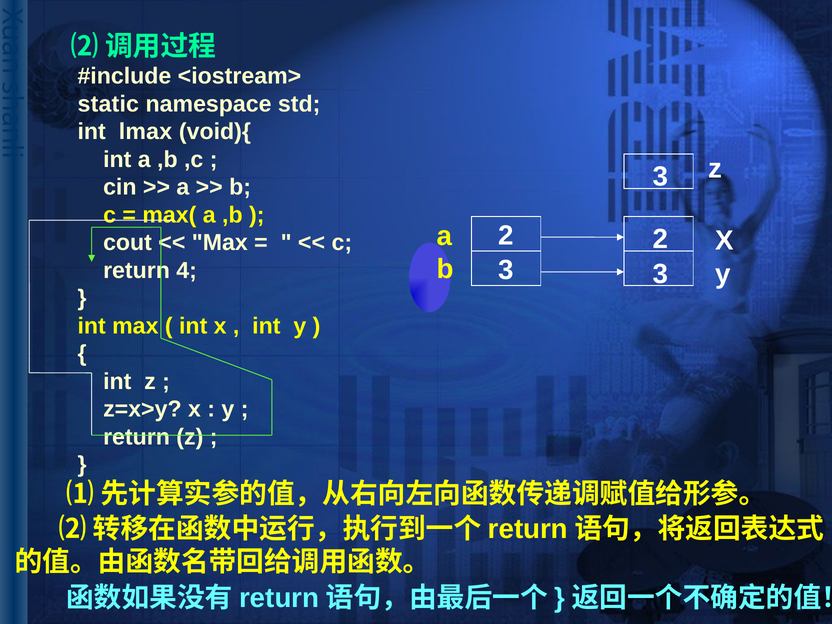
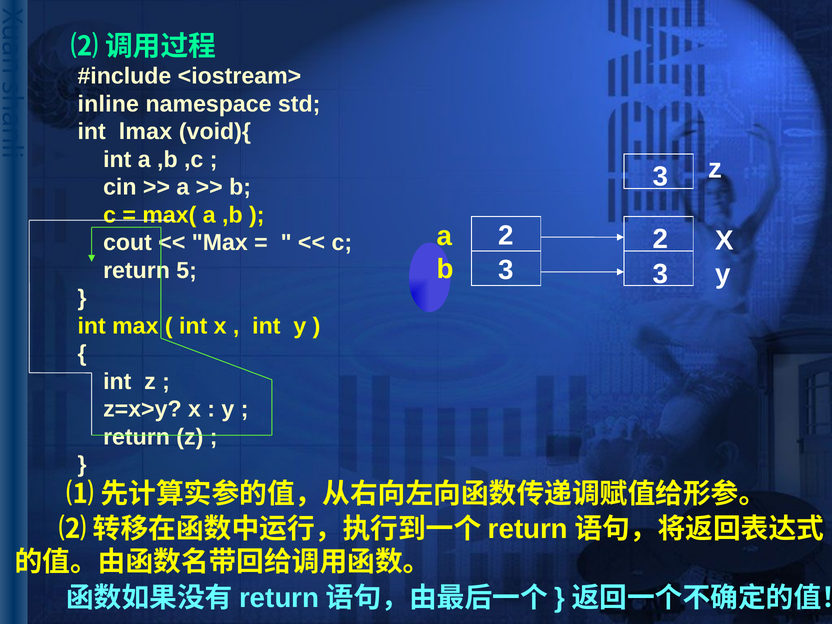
static: static -> inline (108, 104)
4: 4 -> 5 (187, 270)
